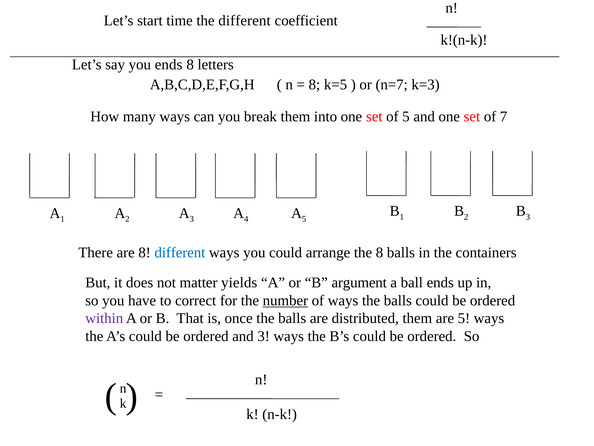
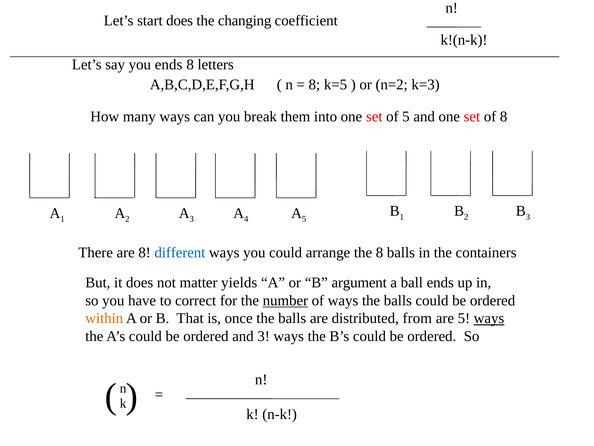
start time: time -> does (180, 20)
the different: different -> changing (245, 20)
n=7: n=7 -> n=2 (392, 84)
of 7: 7 -> 8 (504, 116)
within colour: purple -> orange (104, 318)
distributed them: them -> from (417, 318)
ways underline: none -> present (489, 318)
